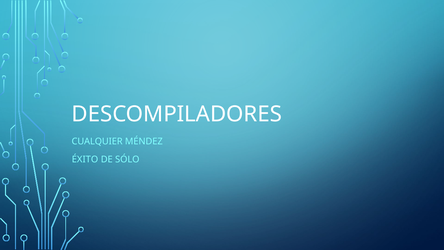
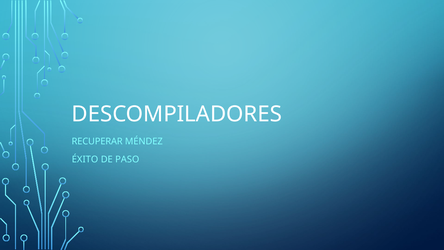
CUALQUIER: CUALQUIER -> RECUPERAR (97, 141)
SÓLO: SÓLO -> PASO (127, 159)
